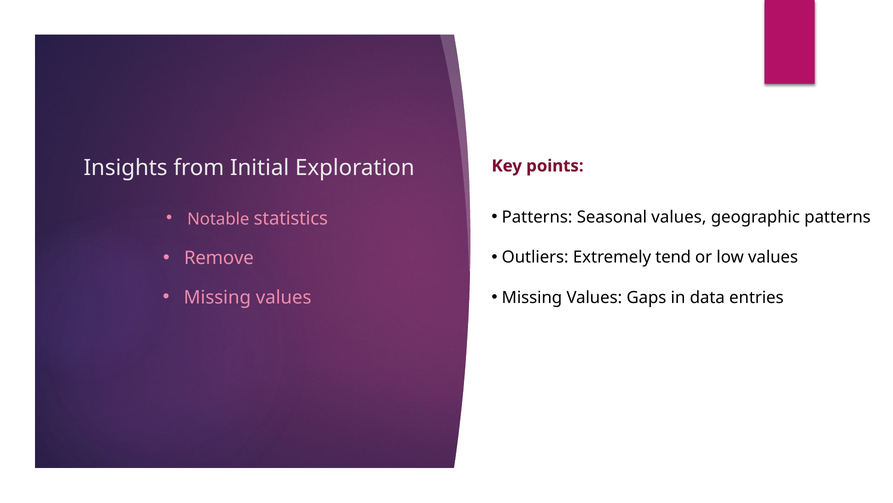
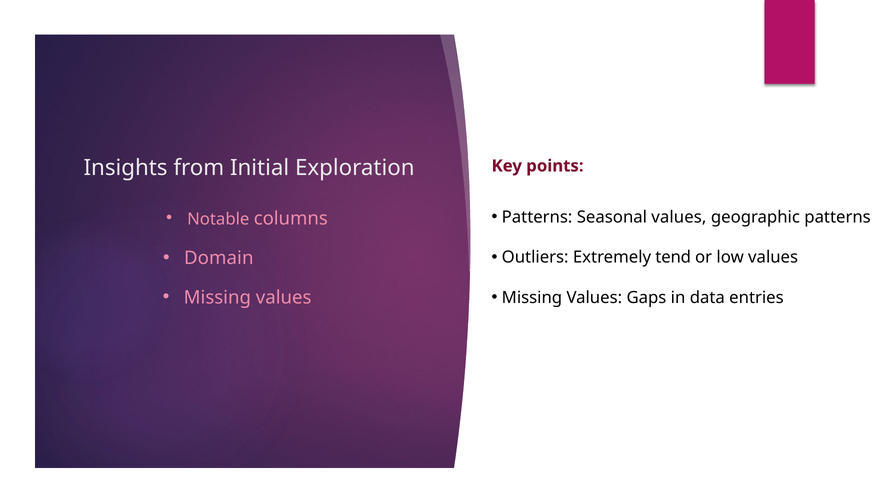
statistics: statistics -> columns (291, 218)
Remove: Remove -> Domain (219, 258)
